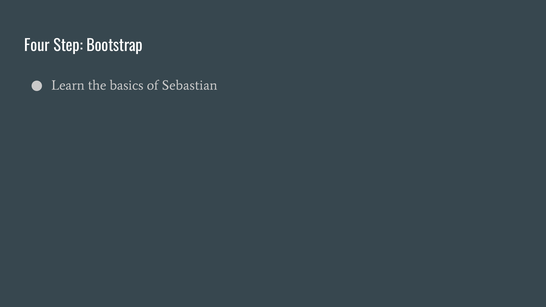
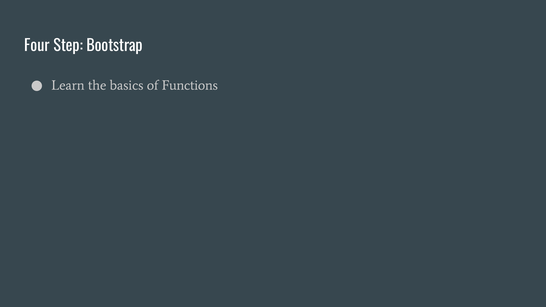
Sebastian: Sebastian -> Functions (190, 85)
